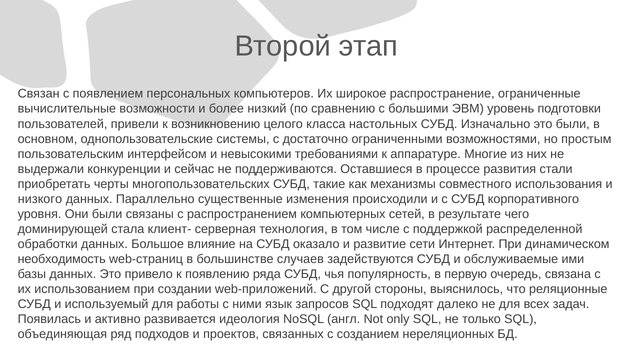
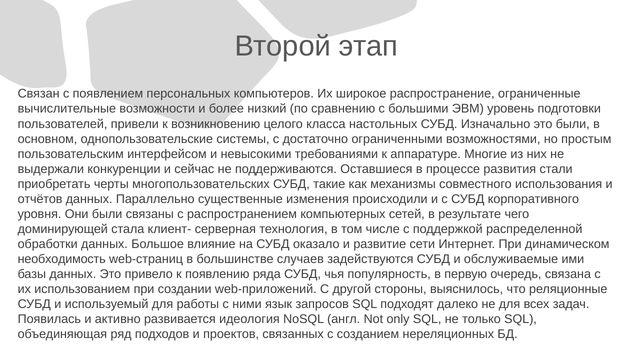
низкого: низкого -> отчётов (40, 199)
